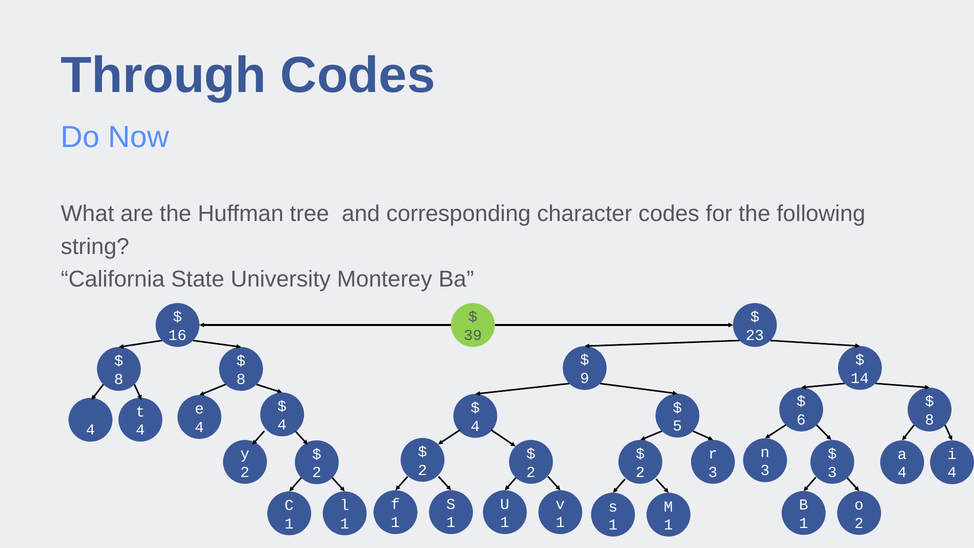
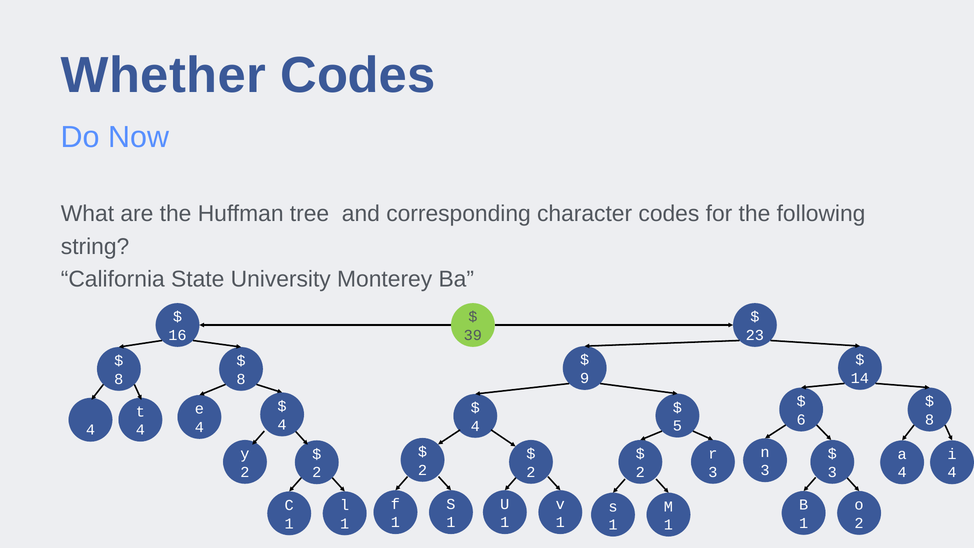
Through: Through -> Whether (163, 76)
